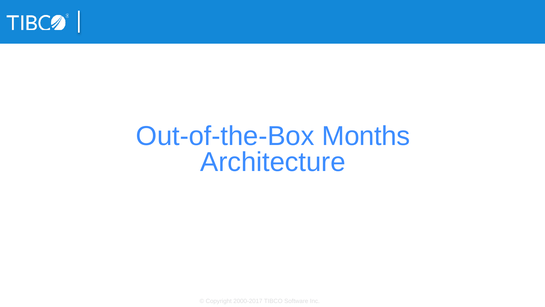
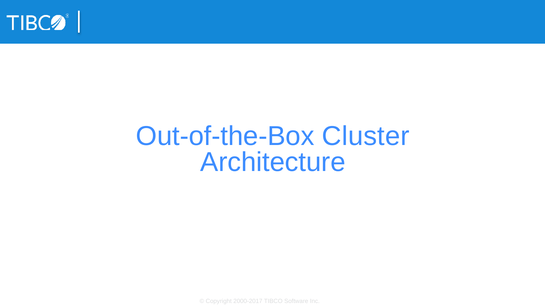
Months: Months -> Cluster (366, 136)
